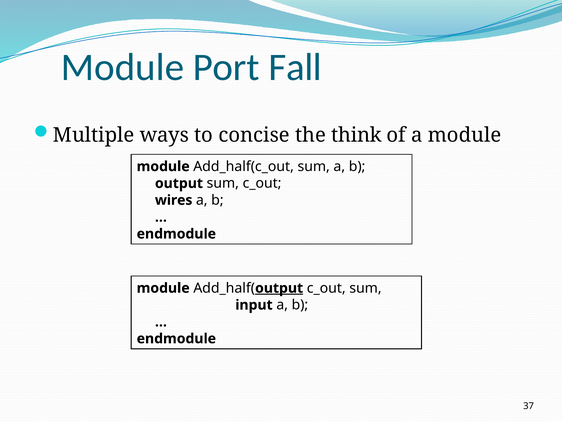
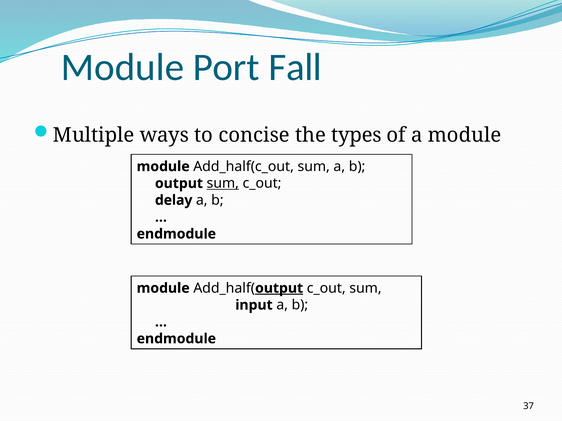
think: think -> types (356, 135)
sum underline: none -> present (223, 184)
wires: wires -> delay (174, 200)
